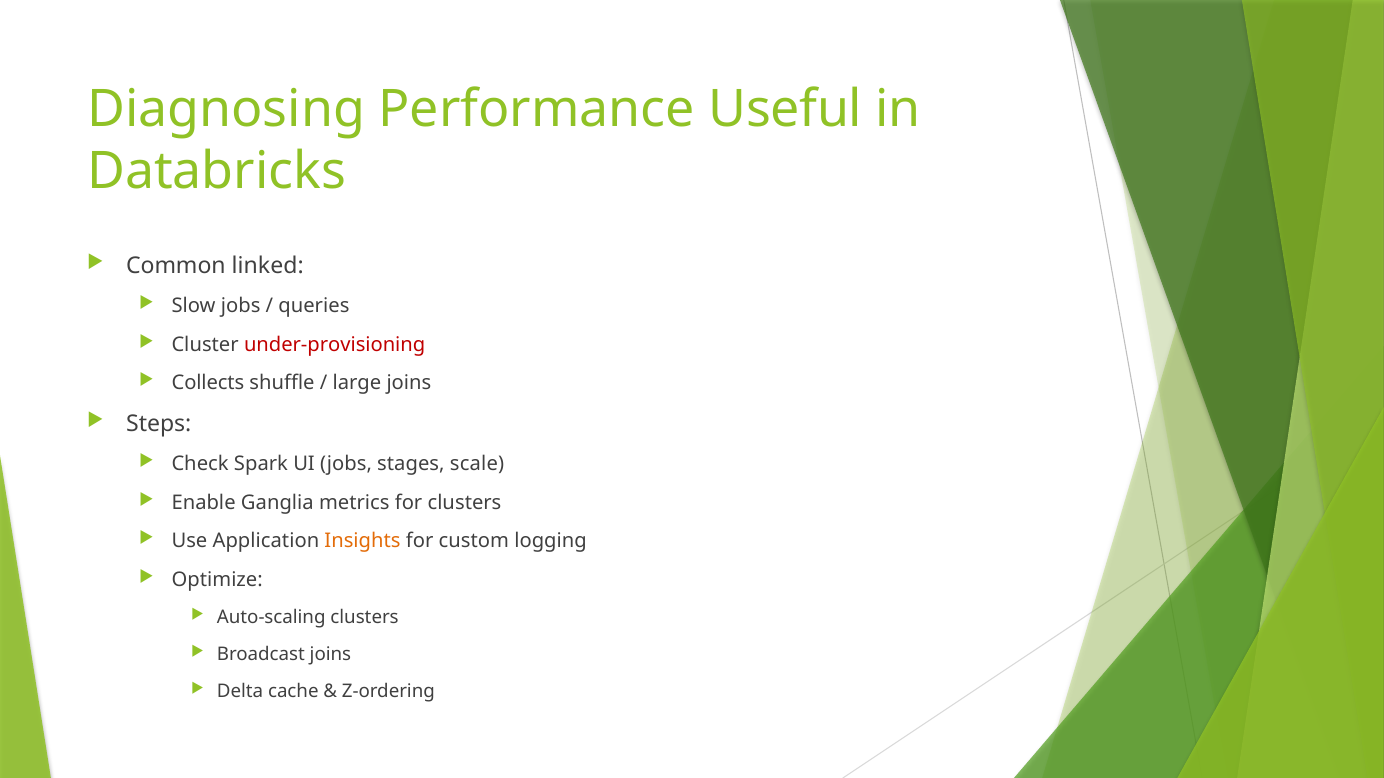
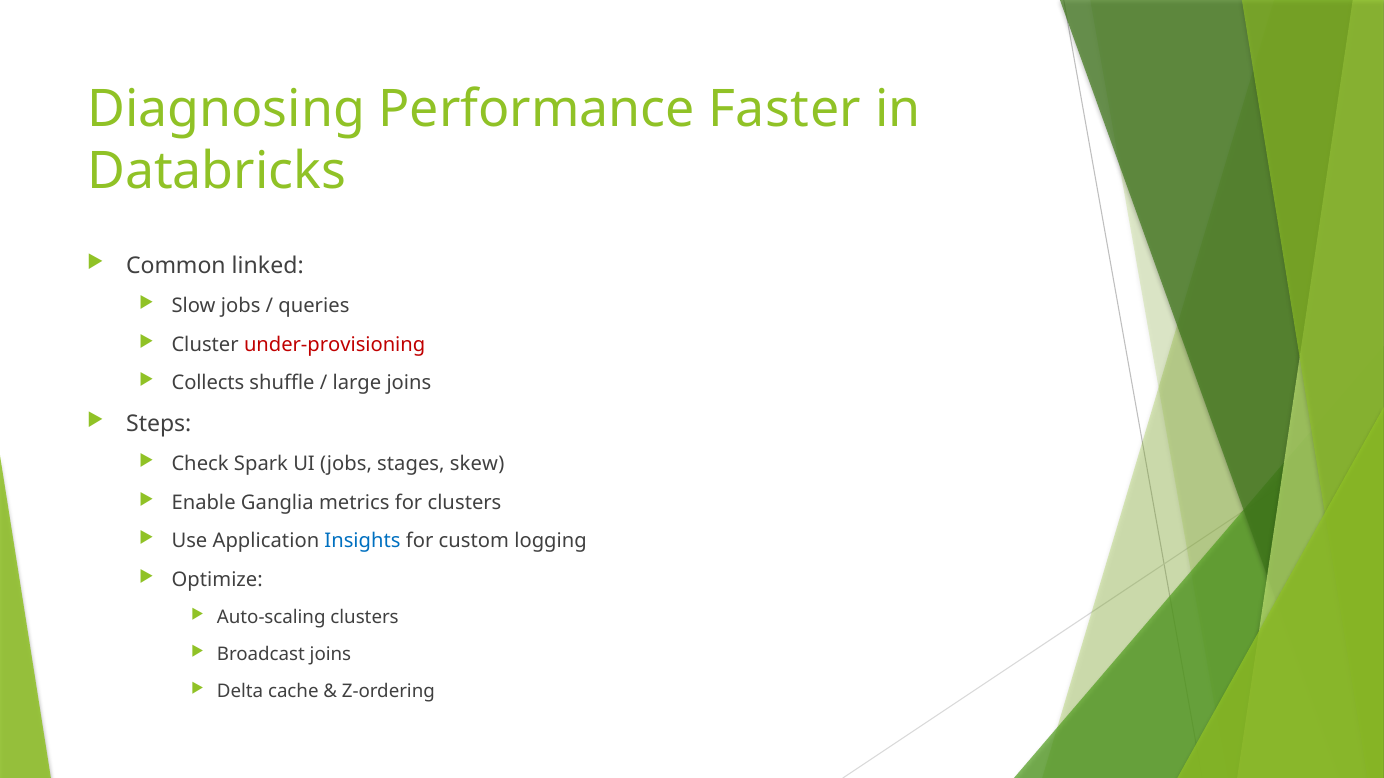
Useful: Useful -> Faster (785, 109)
scale: scale -> skew (477, 464)
Insights colour: orange -> blue (363, 541)
